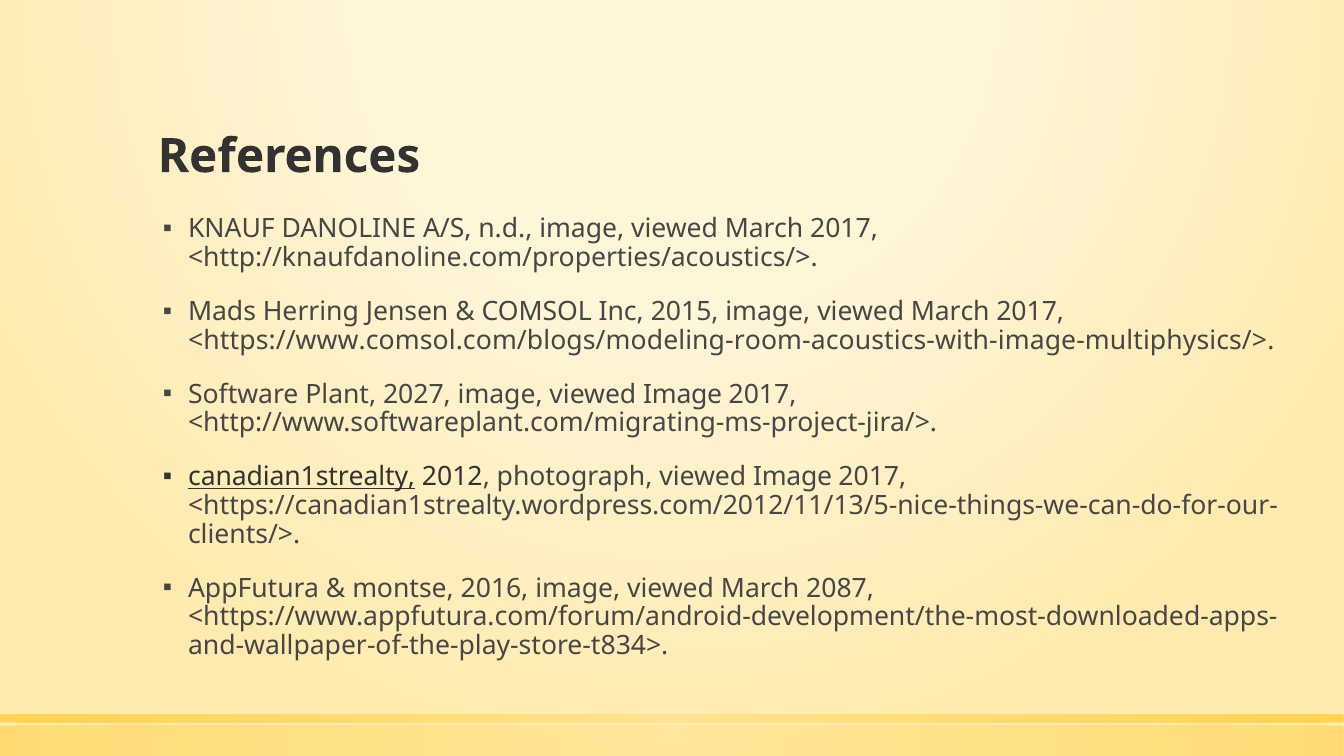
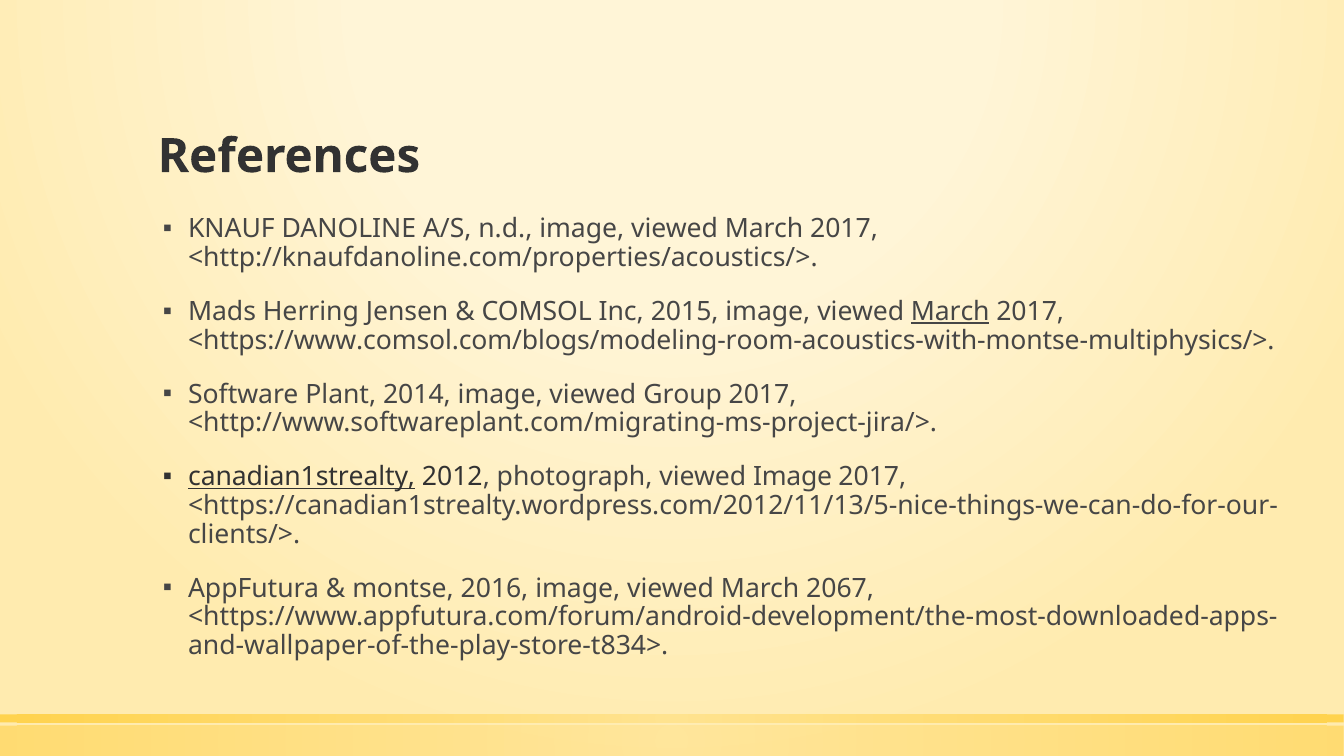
March underline: none -> present (950, 312)
<https://www.comsol.com/blogs/modeling-room-acoustics-with-image-multiphysics/>: <https://www.comsol.com/blogs/modeling-room-acoustics-with-image-multiphysics/> -> <https://www.comsol.com/blogs/modeling-room-acoustics-with-montse-multiphysics/> (731, 340)
2027: 2027 -> 2014 (417, 394)
image viewed Image: Image -> Group (683, 394)
2087: 2087 -> 2067 (840, 588)
